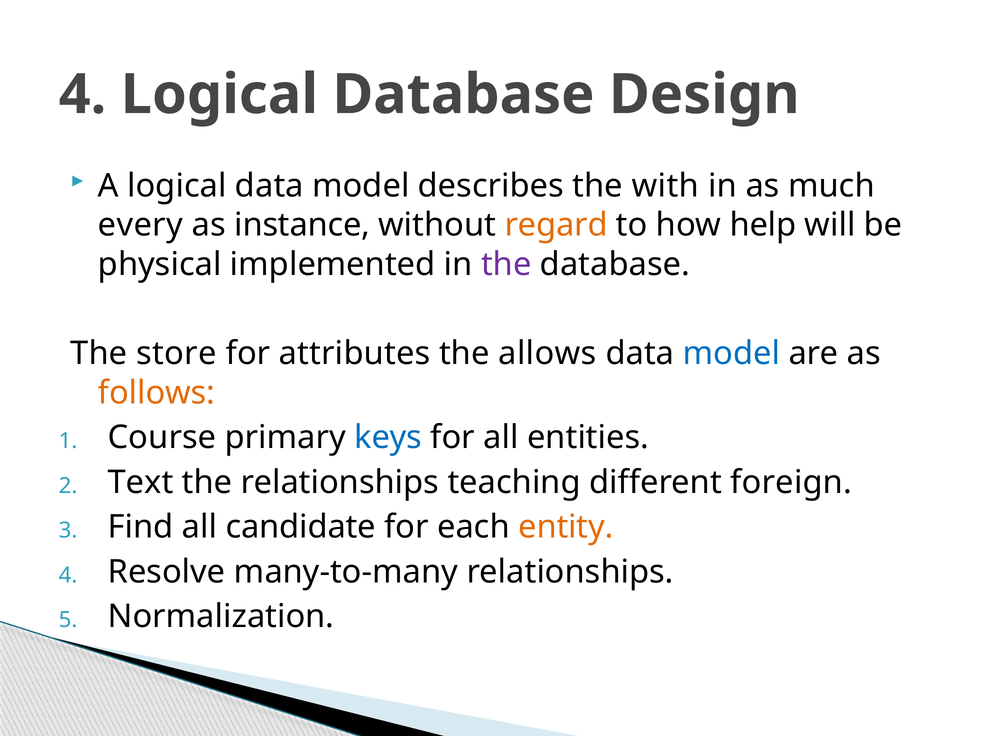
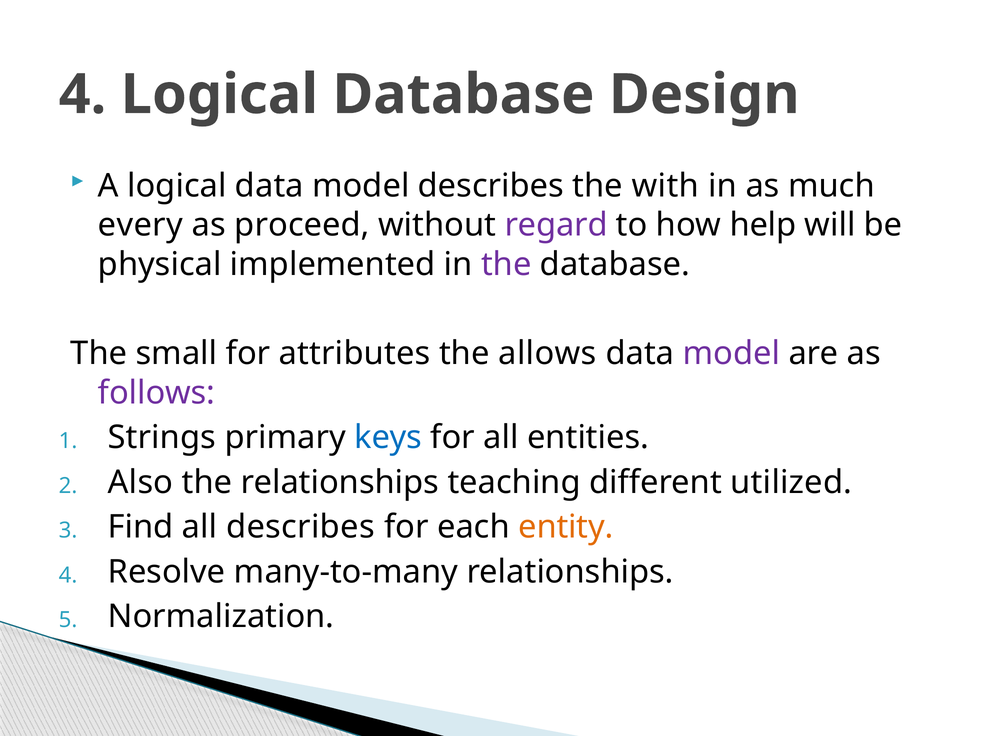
instance: instance -> proceed (302, 225)
regard colour: orange -> purple (556, 225)
store: store -> small (177, 354)
model colour: blue -> purple (731, 354)
follows colour: orange -> purple (157, 393)
Course: Course -> Strings (162, 437)
Text: Text -> Also (140, 482)
foreign: foreign -> utilized (791, 482)
all candidate: candidate -> describes (300, 527)
